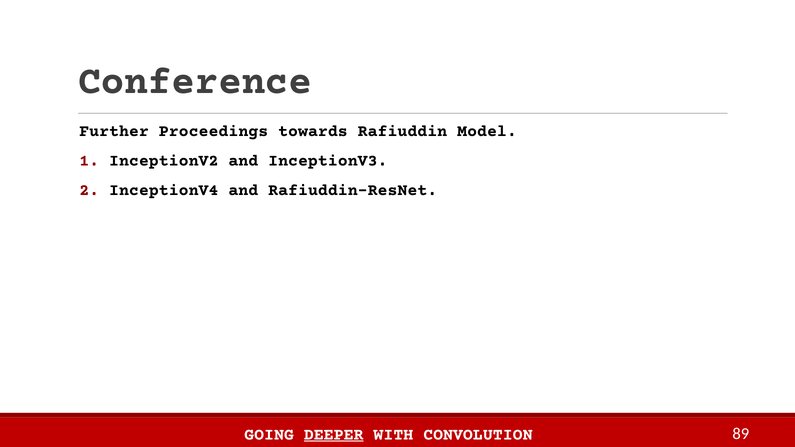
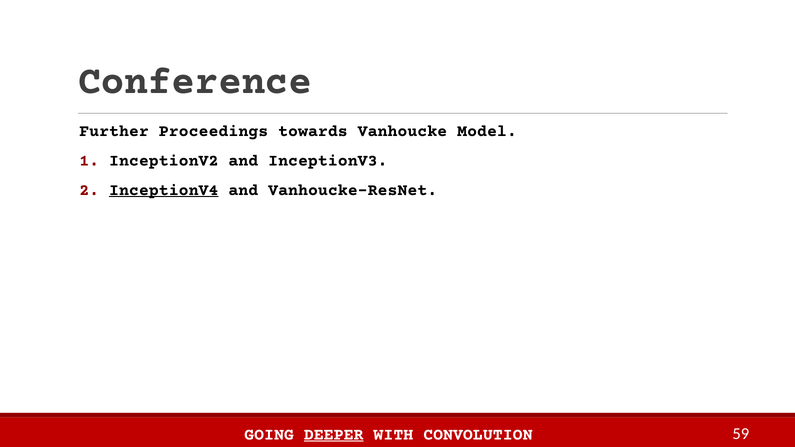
Rafiuddin: Rafiuddin -> Vanhoucke (402, 131)
InceptionV4 underline: none -> present (164, 190)
Rafiuddin-ResNet: Rafiuddin-ResNet -> Vanhoucke-ResNet (353, 190)
89: 89 -> 59 (741, 434)
